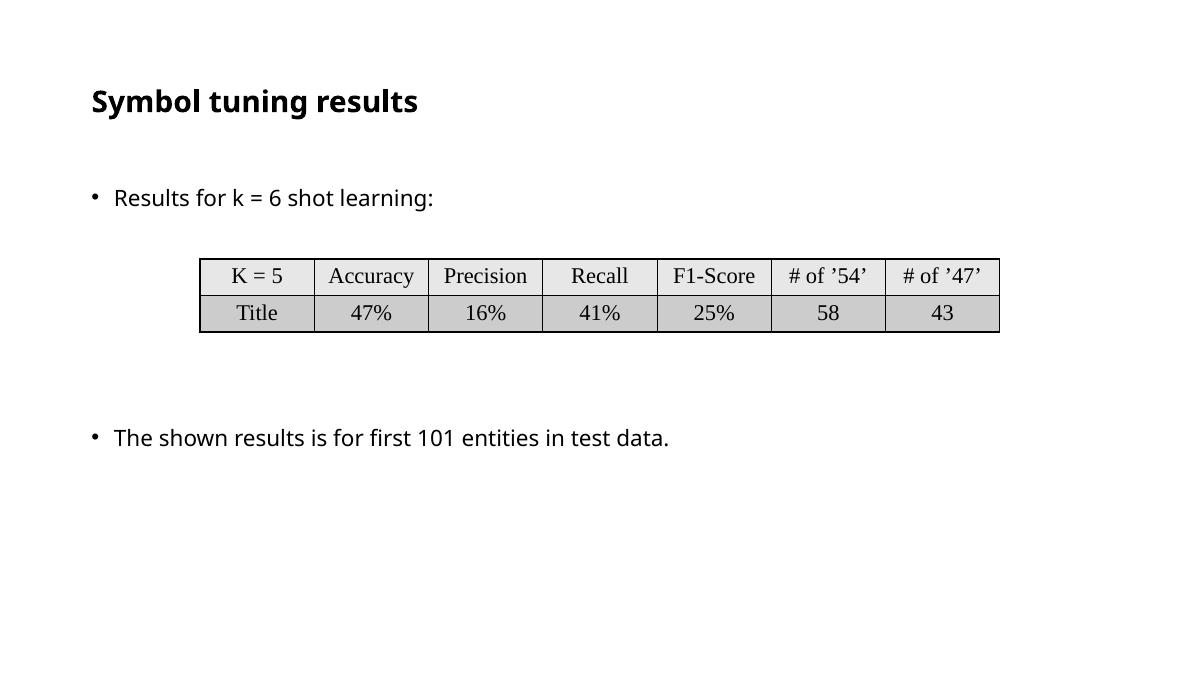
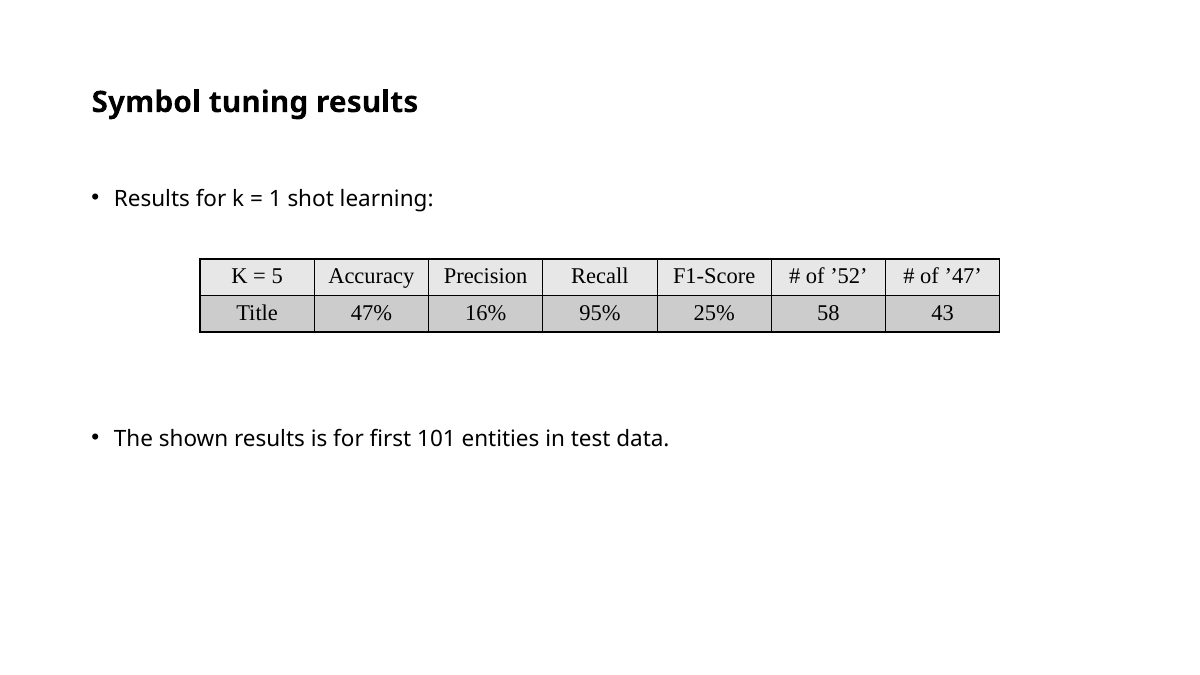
6: 6 -> 1 (275, 199)
’54: ’54 -> ’52 (849, 276)
41%: 41% -> 95% (600, 313)
